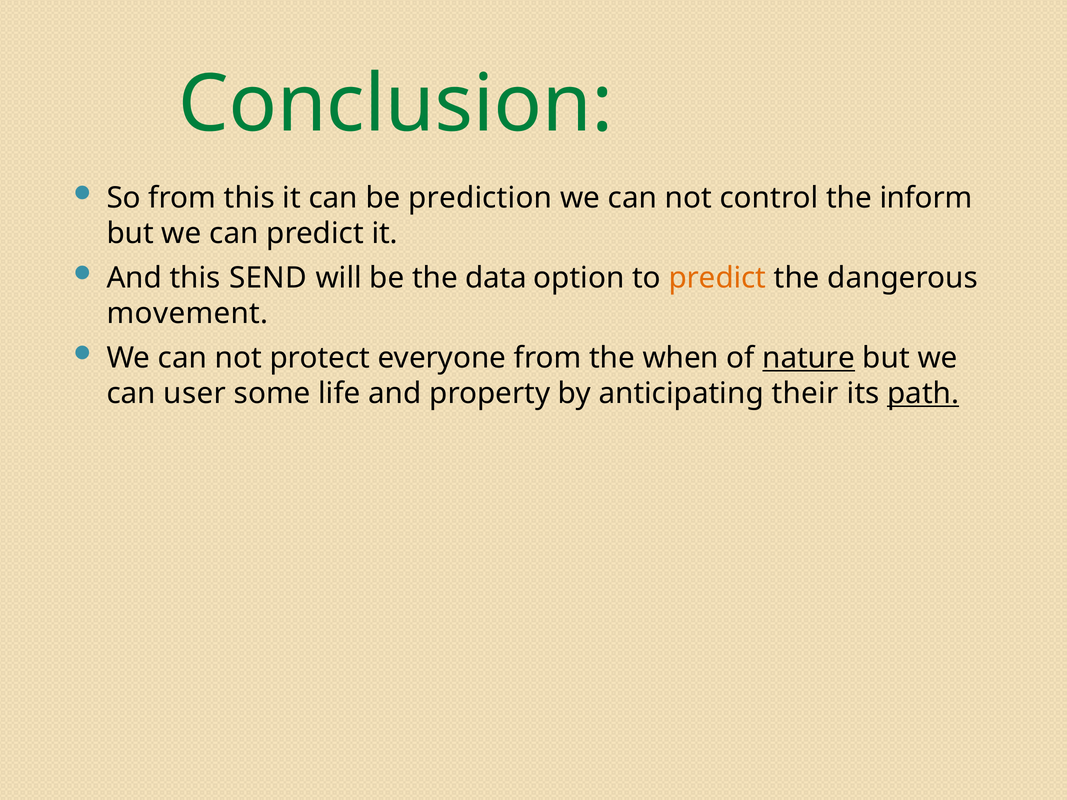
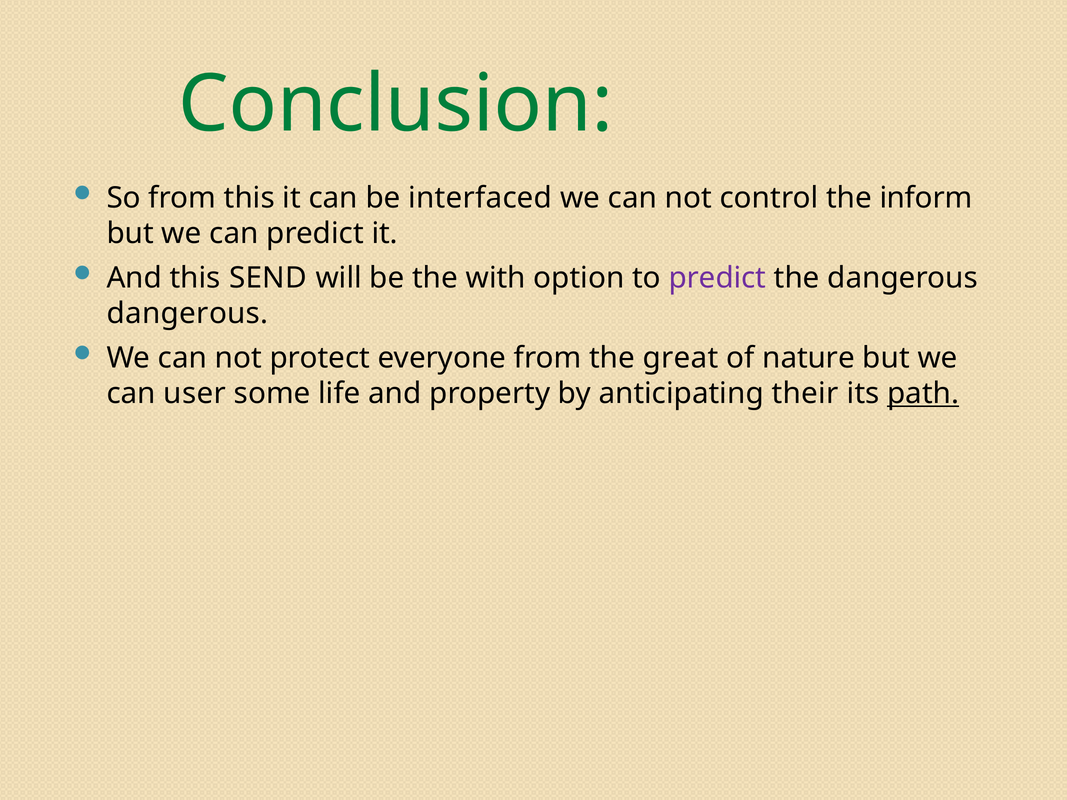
prediction: prediction -> interfaced (480, 198)
data: data -> with (496, 278)
predict colour: orange -> purple (717, 278)
movement: movement -> dangerous (188, 314)
when: when -> great (681, 358)
nature underline: present -> none (809, 358)
